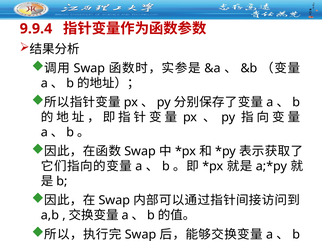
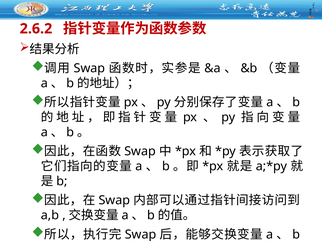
9.9.4: 9.9.4 -> 2.6.2 (36, 29)
